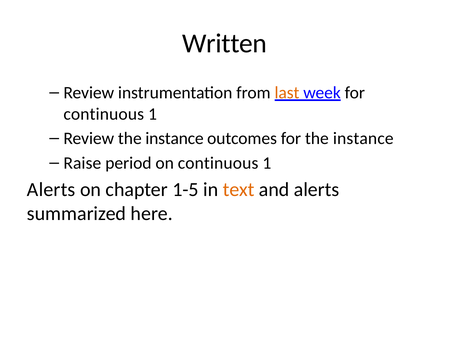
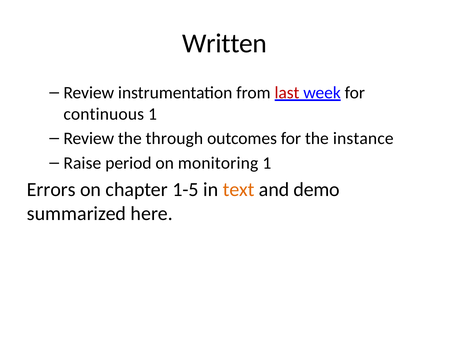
last colour: orange -> red (287, 93)
Review the instance: instance -> through (174, 138)
on continuous: continuous -> monitoring (218, 163)
Alerts: Alerts -> Errors (51, 189)
and alerts: alerts -> demo (317, 189)
